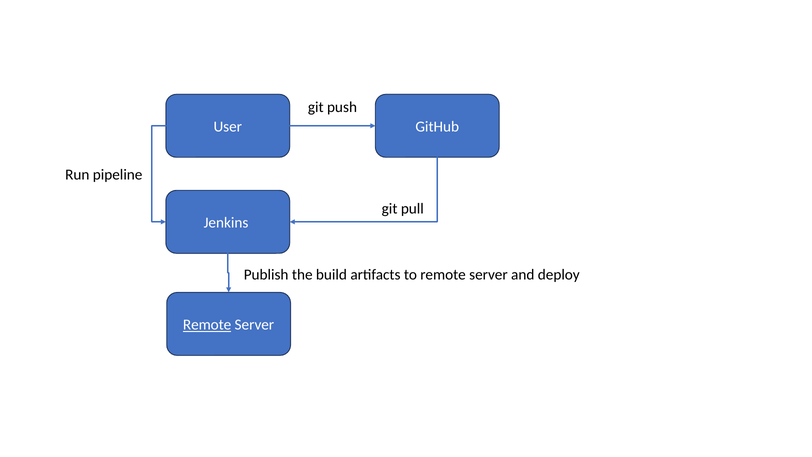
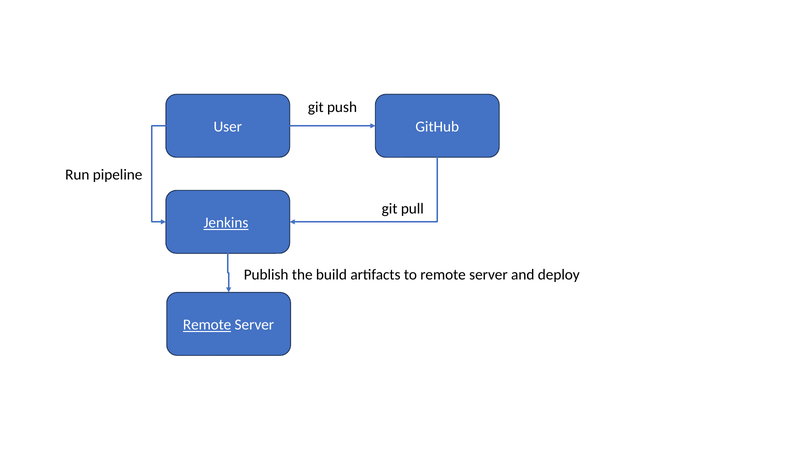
Jenkins underline: none -> present (226, 223)
